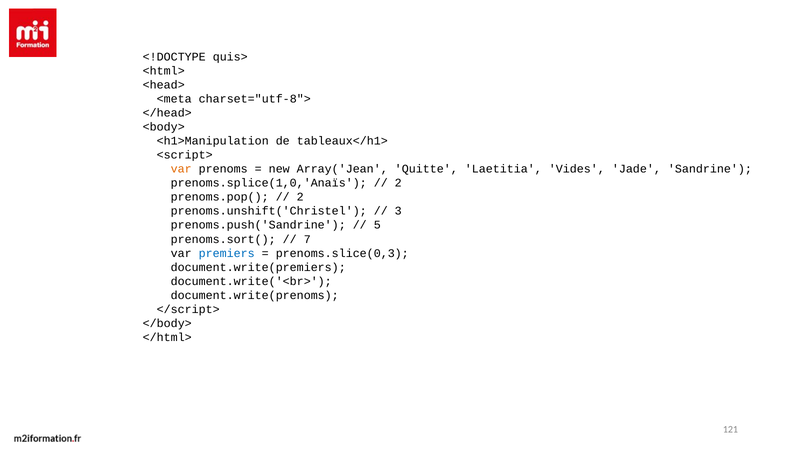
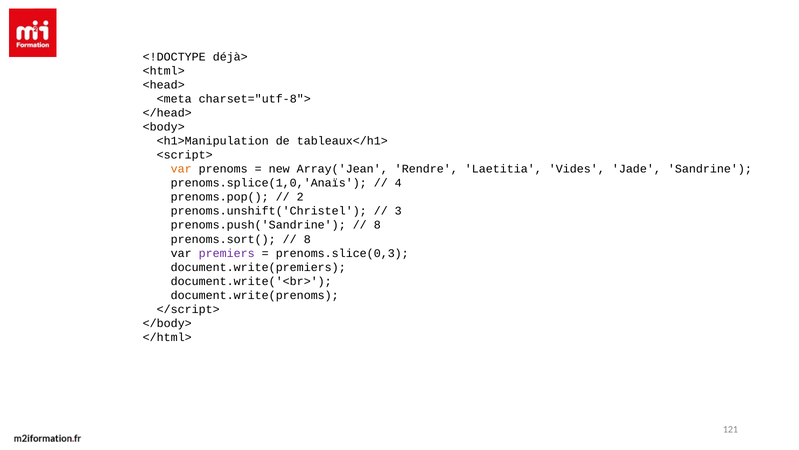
quis>: quis> -> déjà> (230, 57)
Quitte: Quitte -> Rendre (426, 169)
2: 2 -> 4 (398, 183)
5: 5 -> 8 (377, 225)
7: 7 -> 8 (307, 239)
premiers colour: blue -> purple (227, 253)
